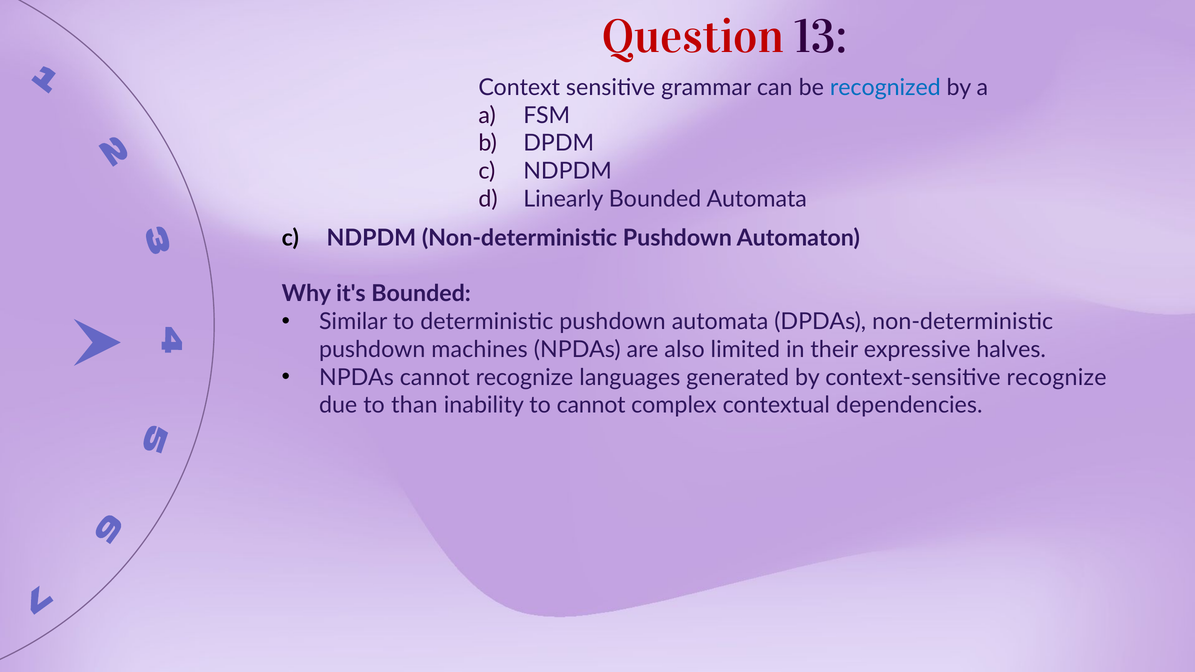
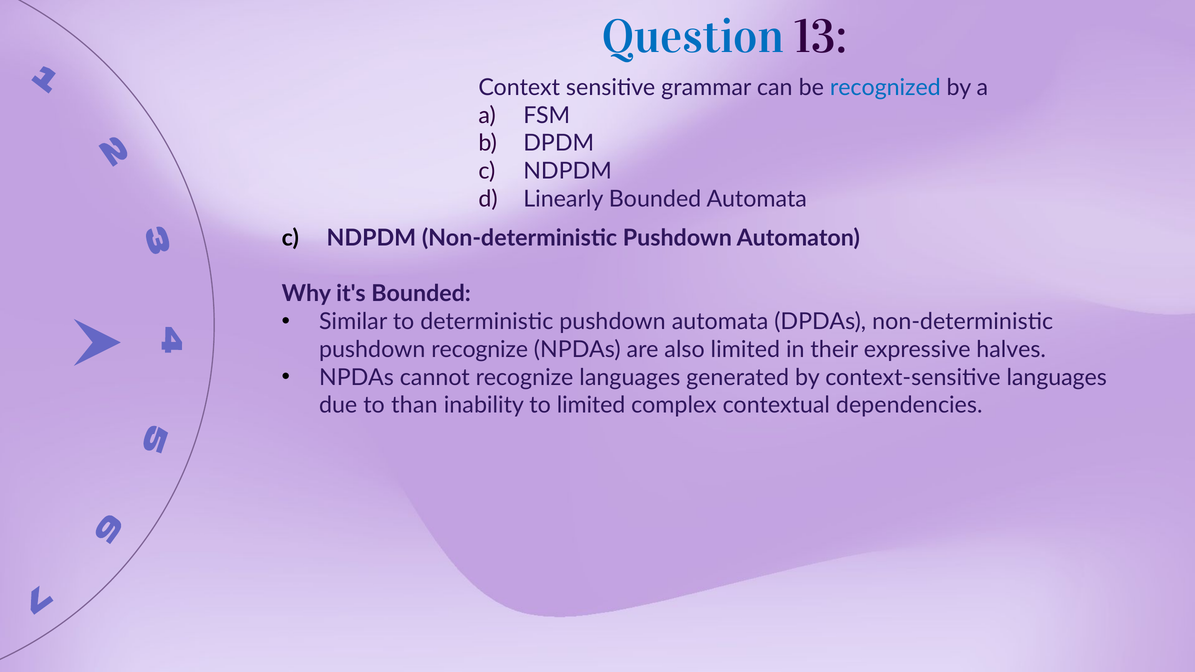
Question colour: red -> blue (693, 37)
pushdown machines: machines -> recognize (480, 350)
context-sensitive recognize: recognize -> languages (1057, 378)
to cannot: cannot -> limited (591, 405)
